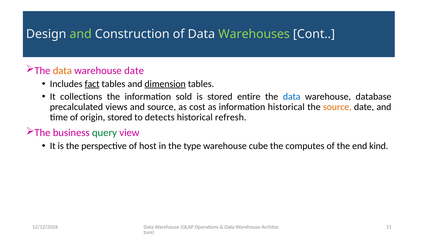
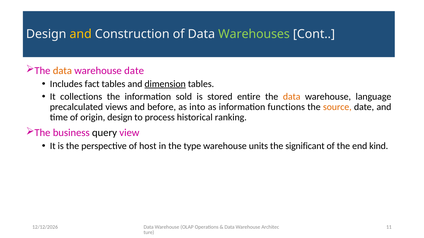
and colour: light green -> yellow (81, 34)
fact underline: present -> none (92, 84)
data colour: blue -> orange (292, 97)
database: database -> language (373, 97)
and source: source -> before (162, 107)
cost: cost -> into (197, 107)
information historical: historical -> functions (286, 107)
origin stored: stored -> design (120, 118)
detects: detects -> process (160, 118)
refresh: refresh -> ranking (231, 118)
query colour: green -> black (105, 133)
cube: cube -> units (258, 146)
computes: computes -> significant (305, 146)
